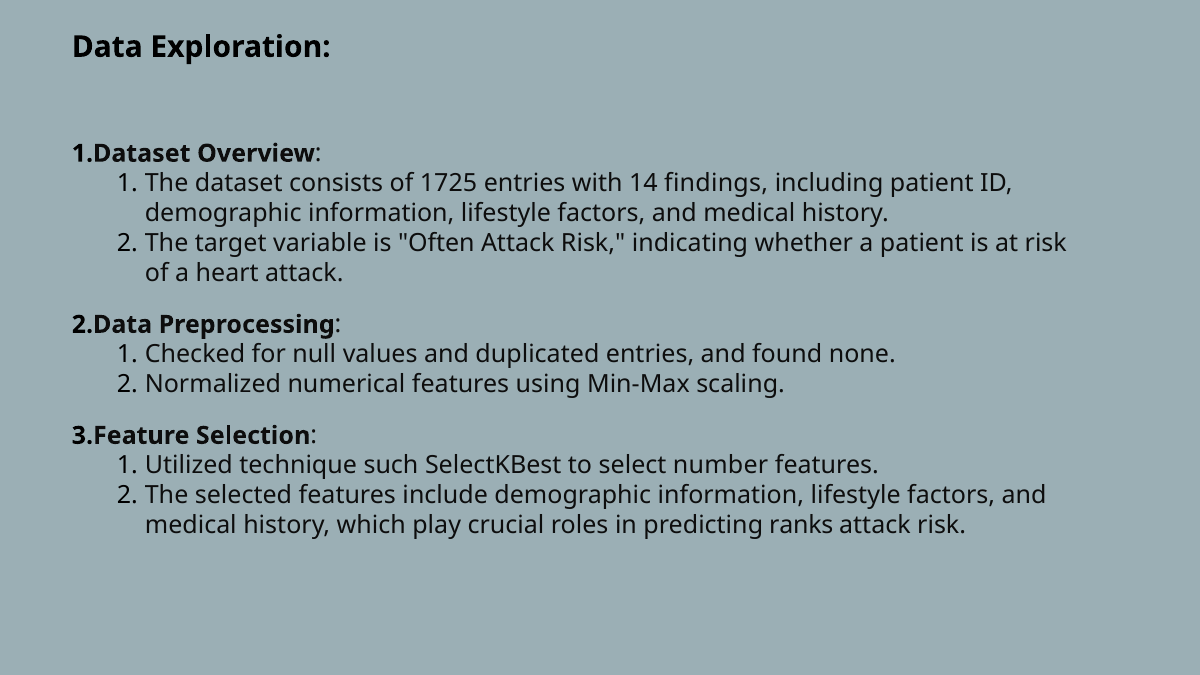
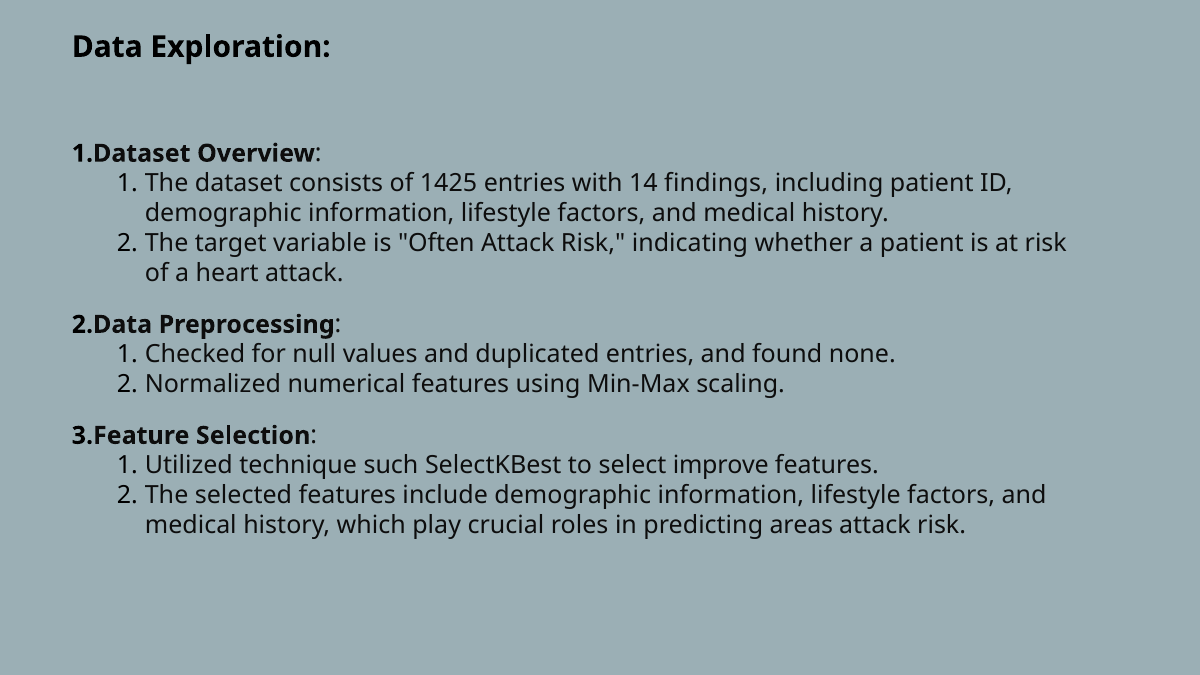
1725: 1725 -> 1425 (449, 183)
number: number -> improve (721, 466)
ranks: ranks -> areas (801, 526)
